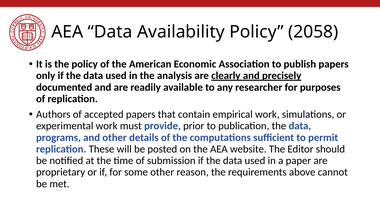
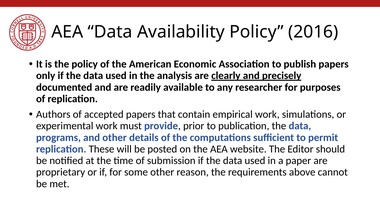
2058: 2058 -> 2016 (313, 32)
